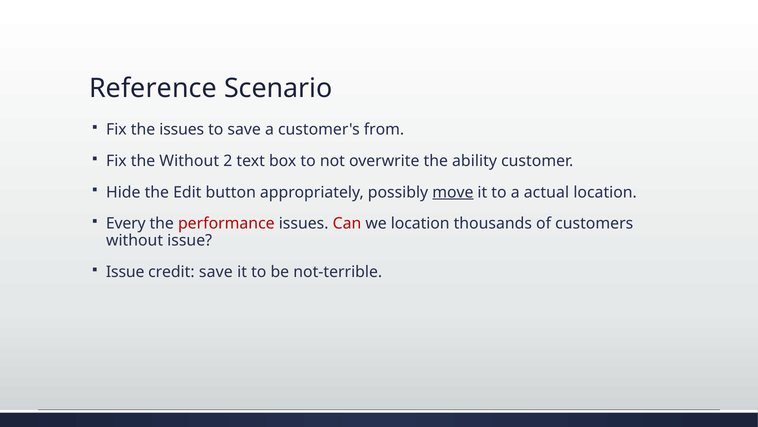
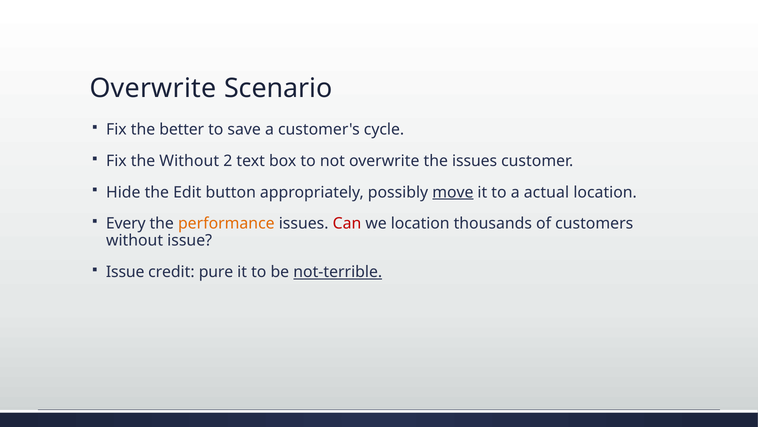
Reference: Reference -> Overwrite (153, 88)
the issues: issues -> better (182, 130)
from: from -> cycle (384, 130)
the ability: ability -> issues (475, 161)
performance colour: red -> orange (226, 223)
credit save: save -> pure (216, 272)
not-terrible underline: none -> present (338, 272)
